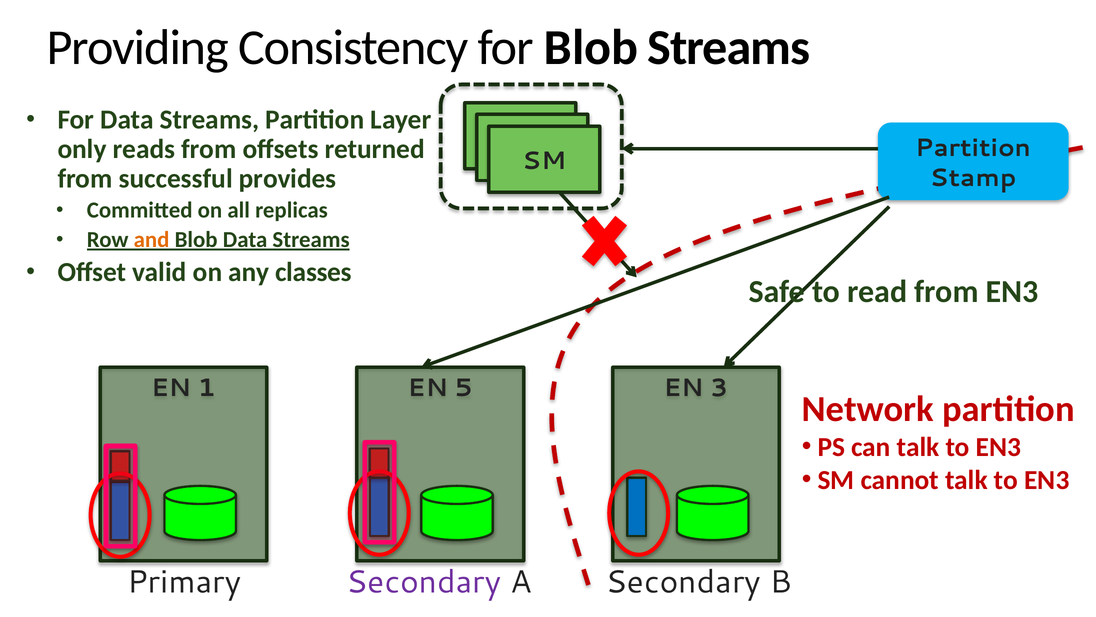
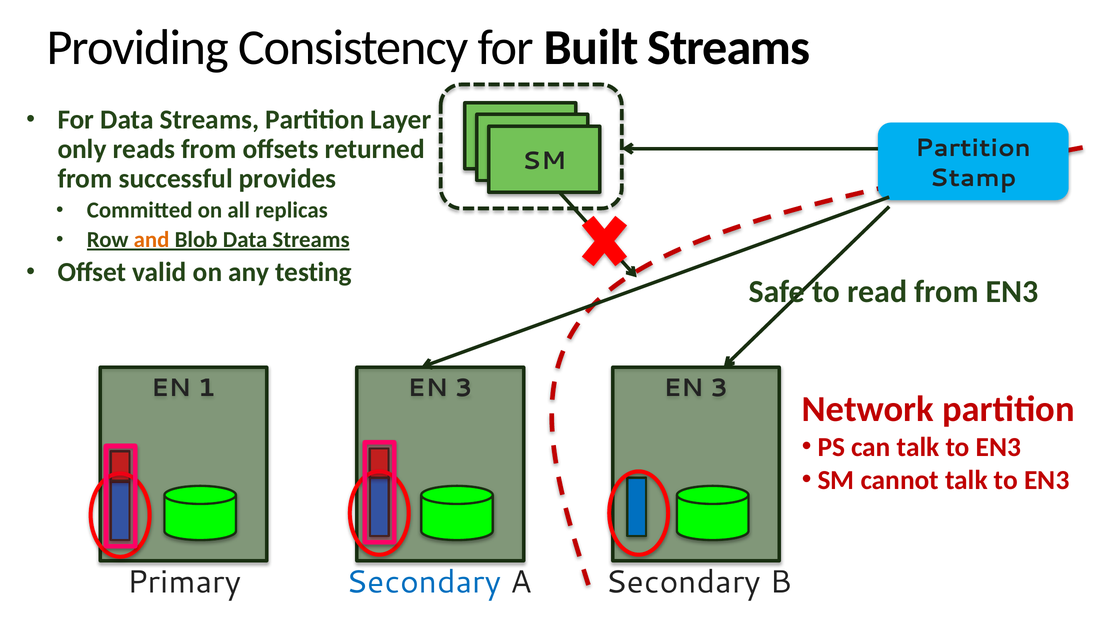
for Blob: Blob -> Built (591, 47)
classes: classes -> testing (314, 272)
1 EN 5: 5 -> 3 (464, 388)
Secondary colour: purple -> blue (424, 582)
